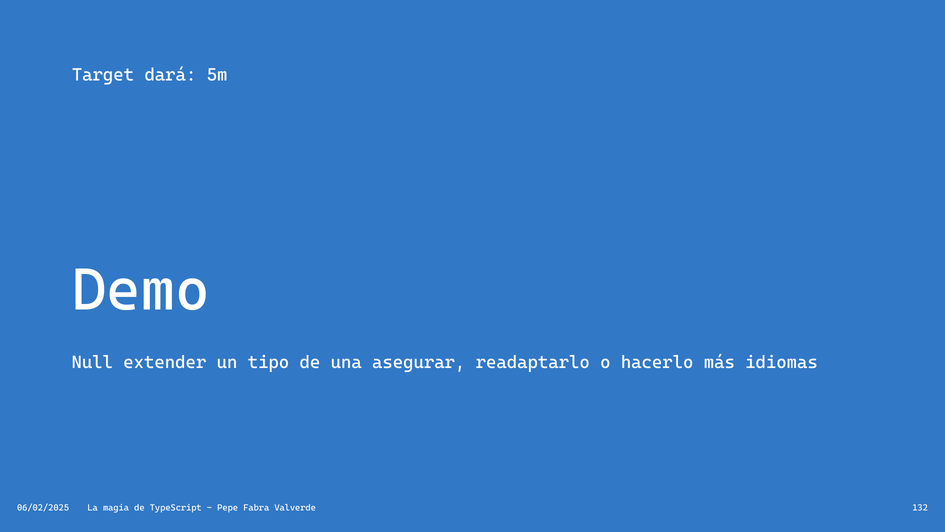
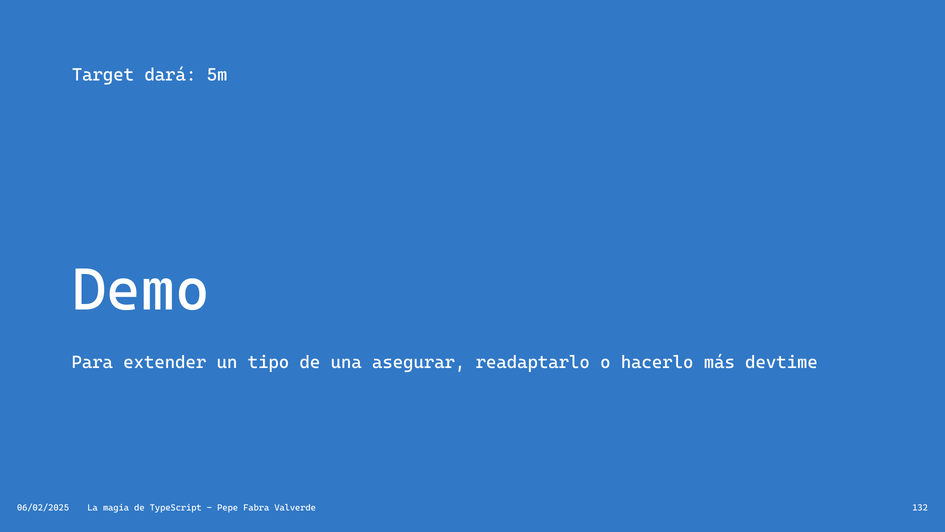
Null: Null -> Para (92, 362)
idiomas: idiomas -> devtime (781, 362)
